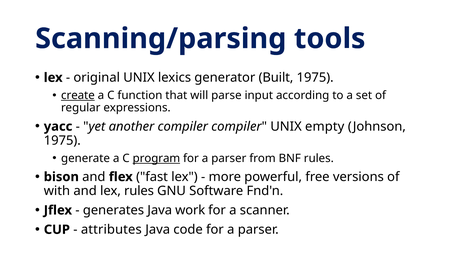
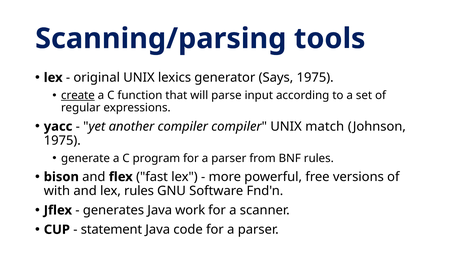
Built: Built -> Says (276, 78)
empty: empty -> match (325, 127)
program underline: present -> none (156, 158)
attributes: attributes -> statement (111, 230)
